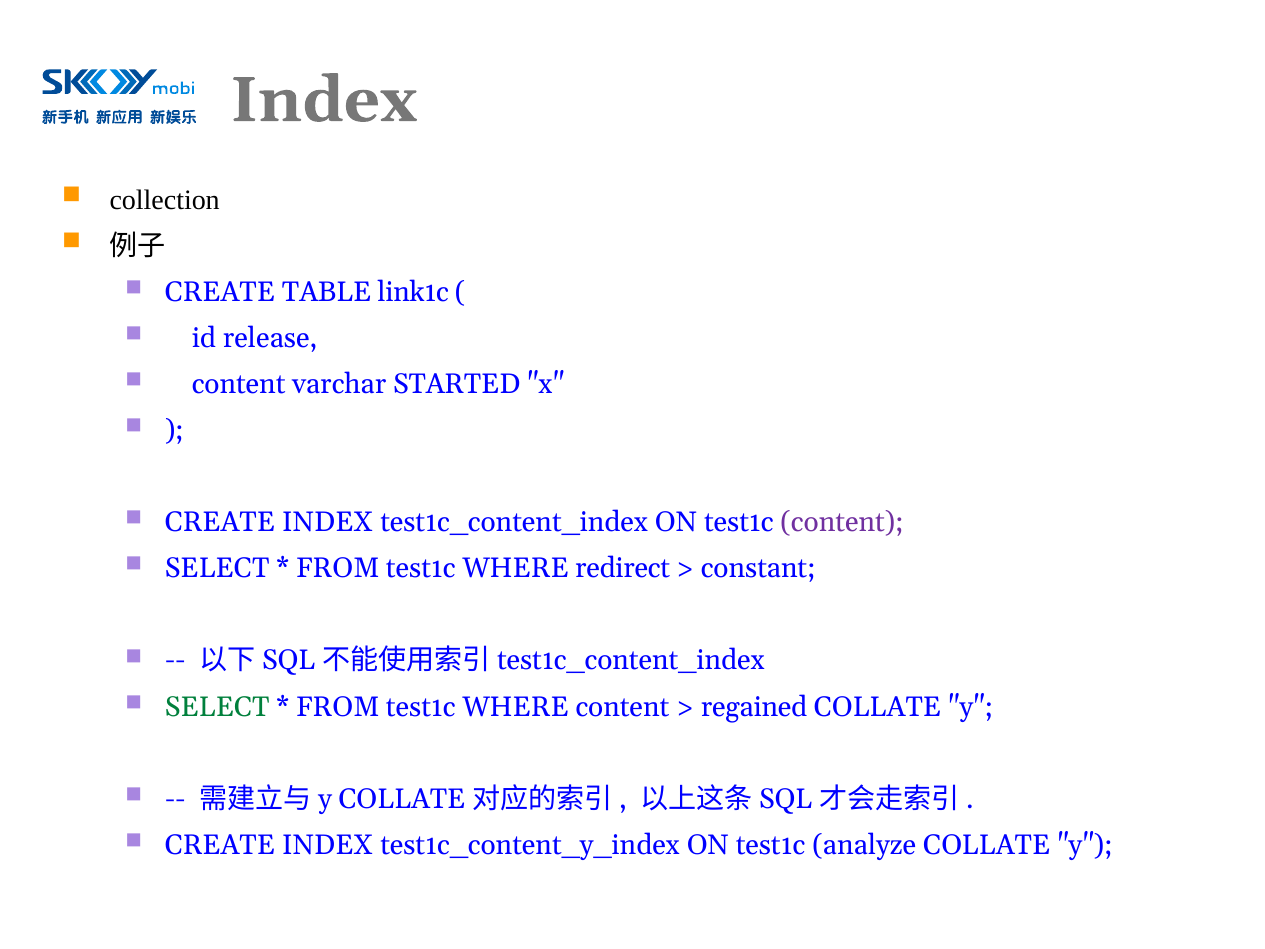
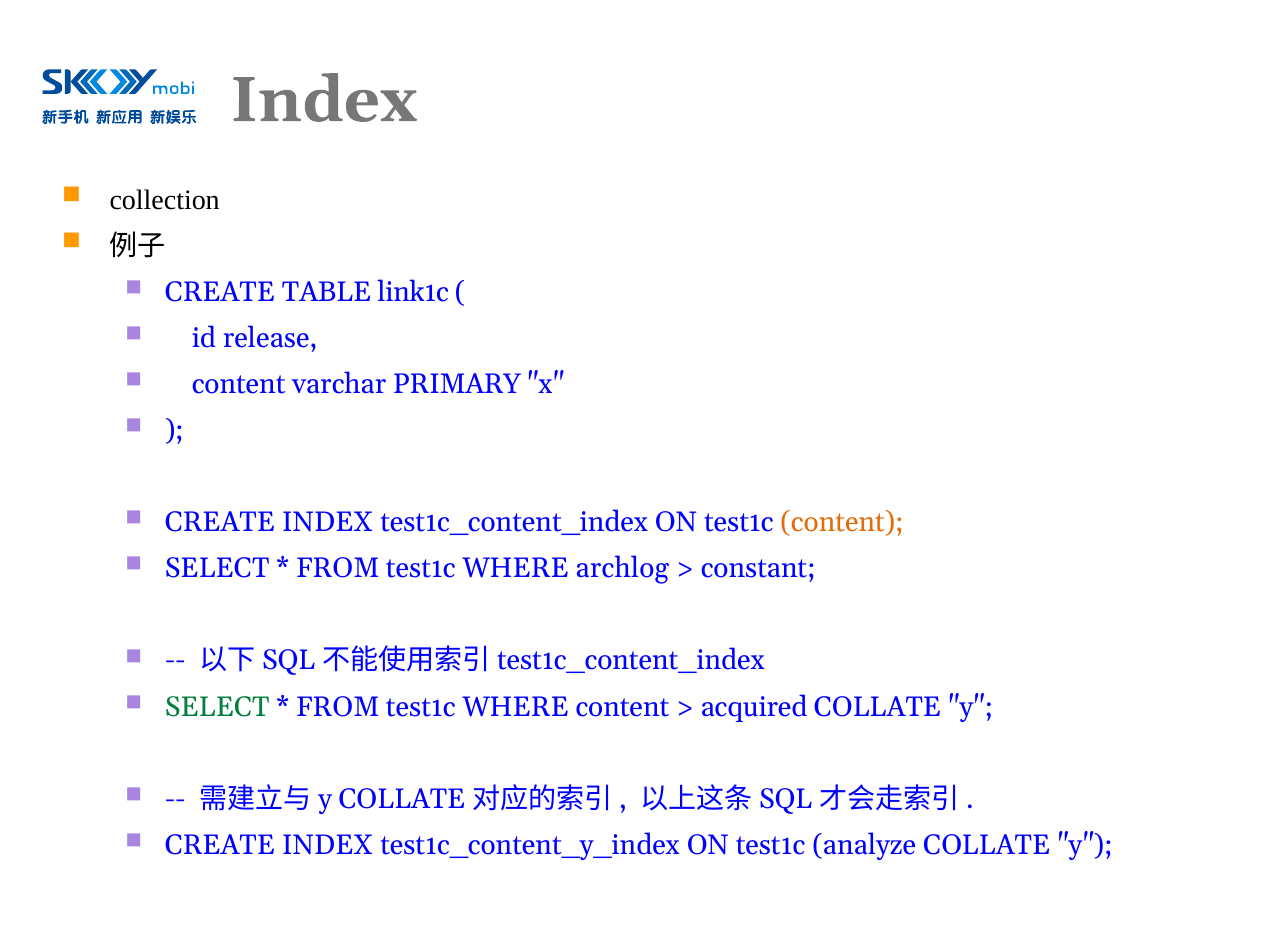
STARTED: STARTED -> PRIMARY (457, 384)
content colour: purple -> orange (842, 522)
redirect: redirect -> archlog (622, 568)
regained: regained -> acquired (754, 707)
